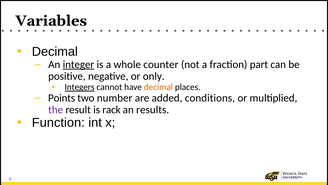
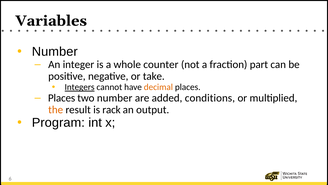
Decimal: Decimal -> Number (55, 52)
integer underline: present -> none (79, 64)
only: only -> take (154, 76)
Points: Points -> Places (62, 98)
the colour: purple -> orange (56, 110)
results: results -> output (153, 110)
Function: Function -> Program (58, 122)
